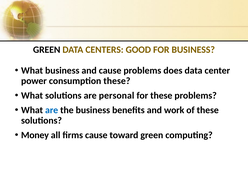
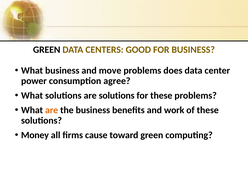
and cause: cause -> move (110, 71)
consumption these: these -> agree (117, 81)
are personal: personal -> solutions (117, 96)
are colour: blue -> orange (52, 110)
